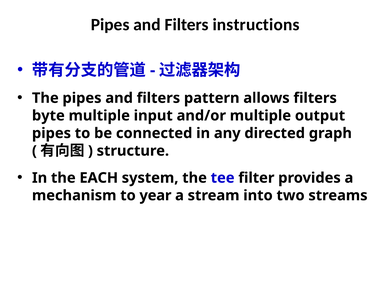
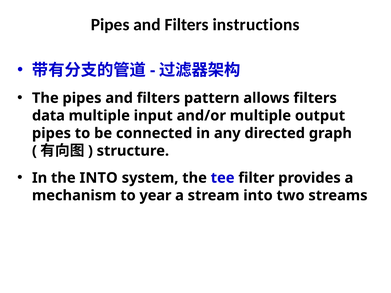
byte: byte -> data (48, 116)
the EACH: EACH -> INTO (99, 178)
